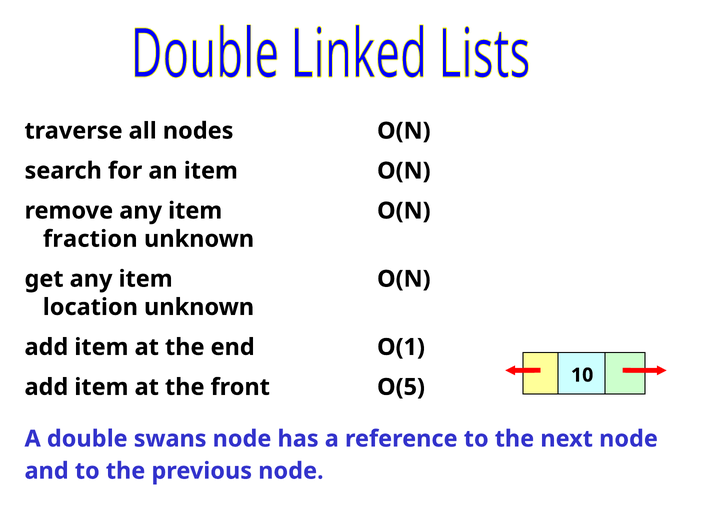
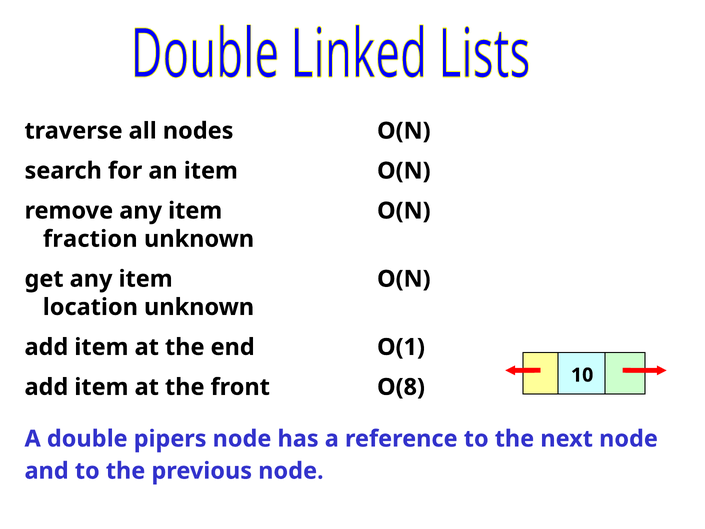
O(5: O(5 -> O(8 (401, 387)
swans: swans -> pipers (170, 439)
